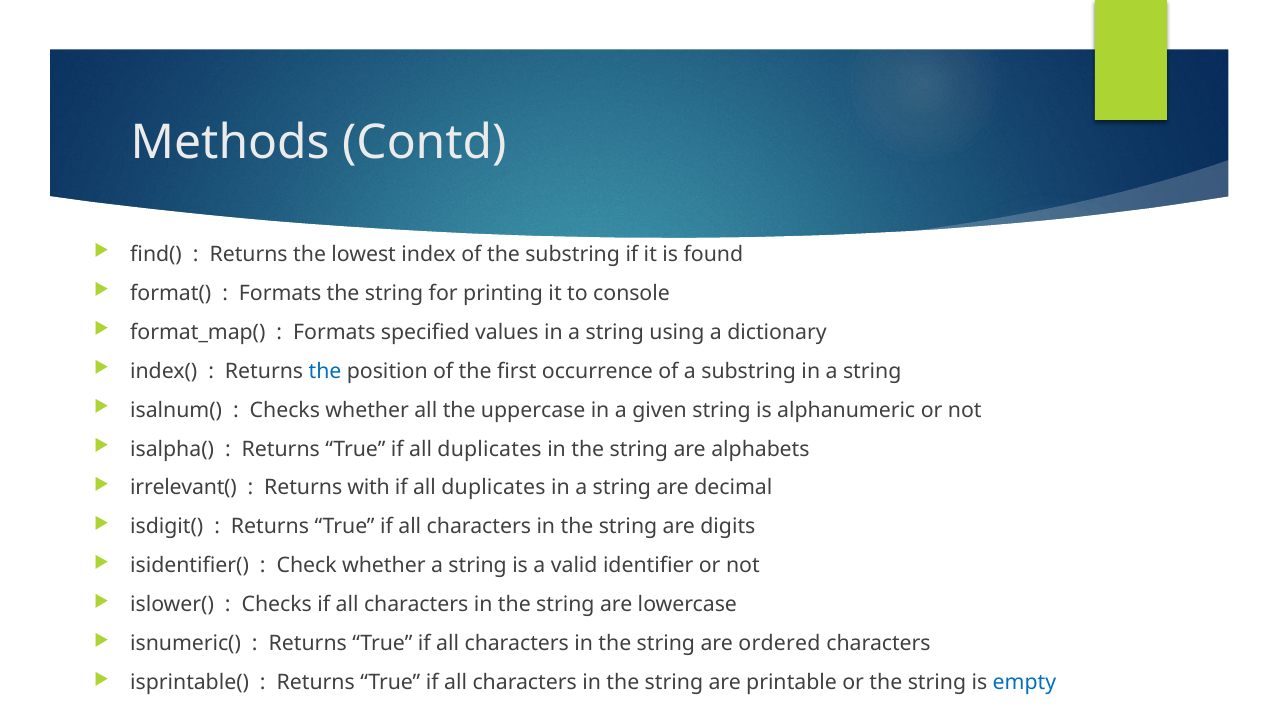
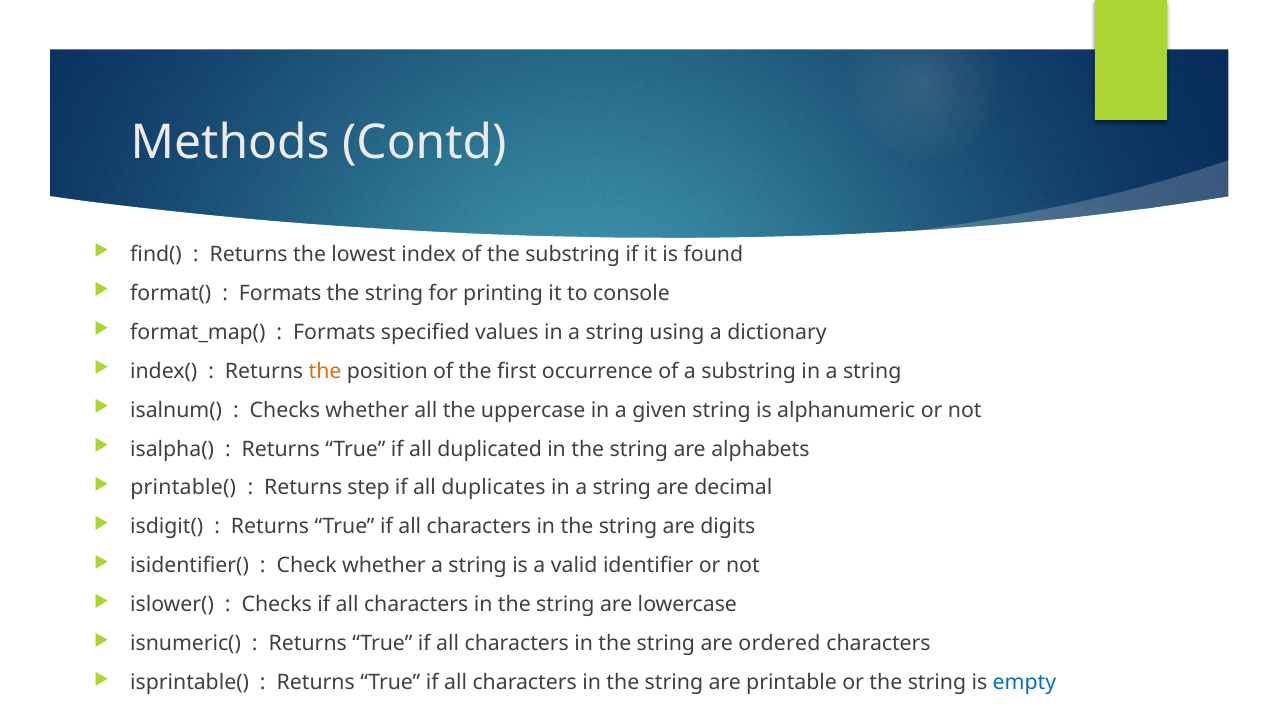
the colour: blue -> orange (325, 371)
True if all duplicates: duplicates -> duplicated (490, 449)
irrelevant(: irrelevant( -> printable( (183, 488)
with: with -> step (369, 488)
